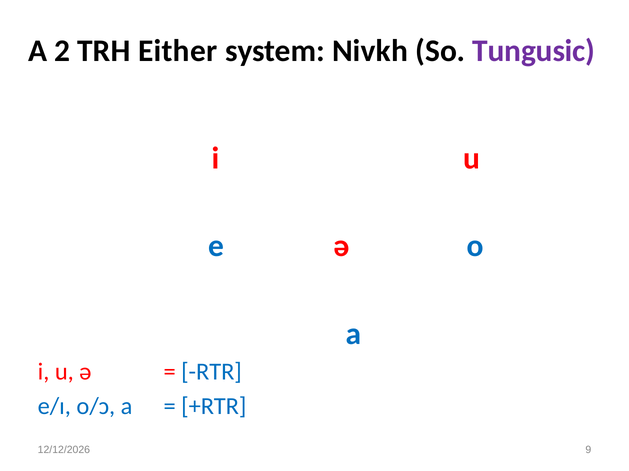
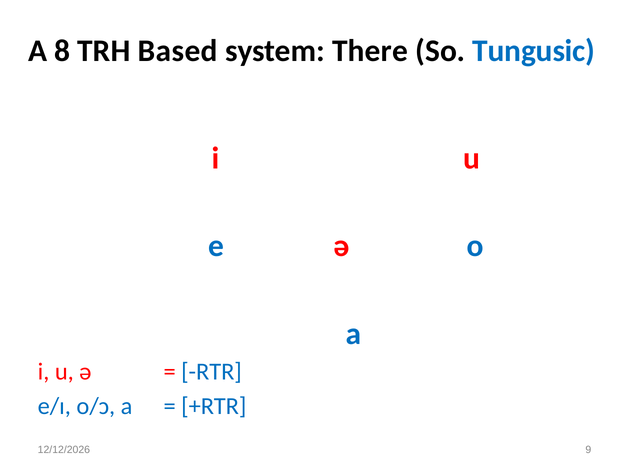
2: 2 -> 8 (62, 51)
Either: Either -> Based (178, 51)
Nivkh: Nivkh -> There (370, 51)
Tungusic colour: purple -> blue (534, 51)
